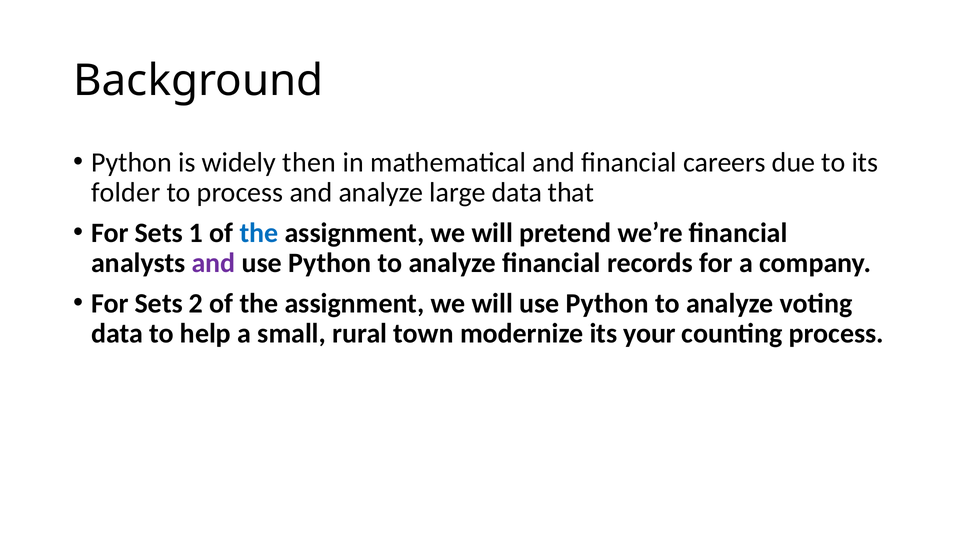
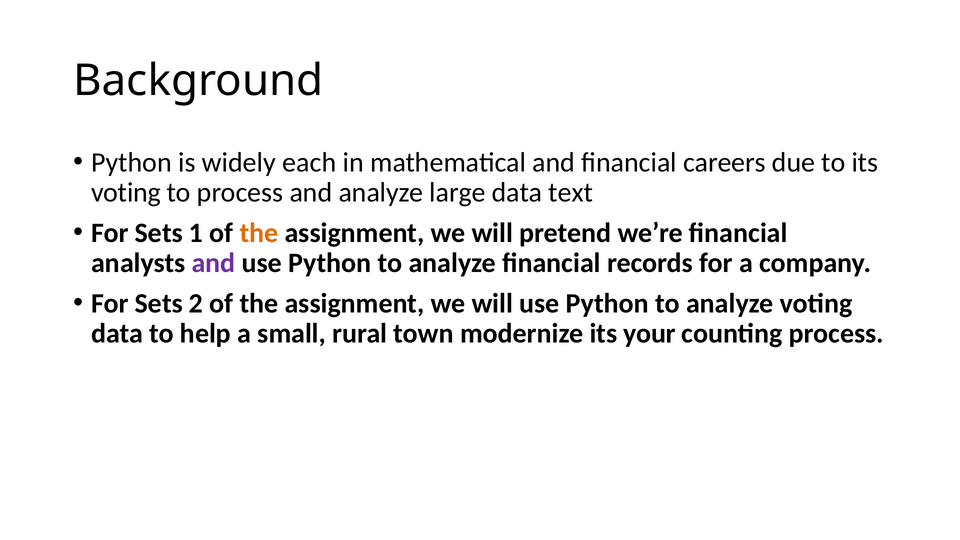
then: then -> each (309, 162)
folder: folder -> voting (126, 193)
that: that -> text (571, 193)
the colour: blue -> orange (259, 233)
